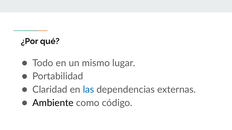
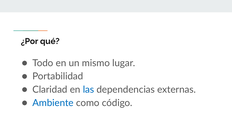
Ambiente colour: black -> blue (53, 103)
